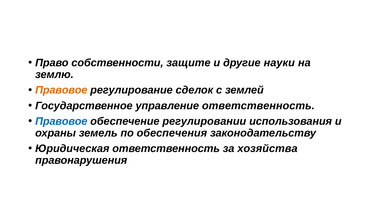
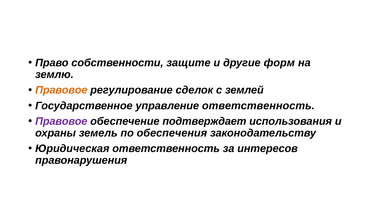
науки: науки -> форм (279, 63)
Правовое colour: blue -> purple (61, 121)
регулировании: регулировании -> подтверждает (204, 121)
хозяйства: хозяйства -> интересов (268, 148)
